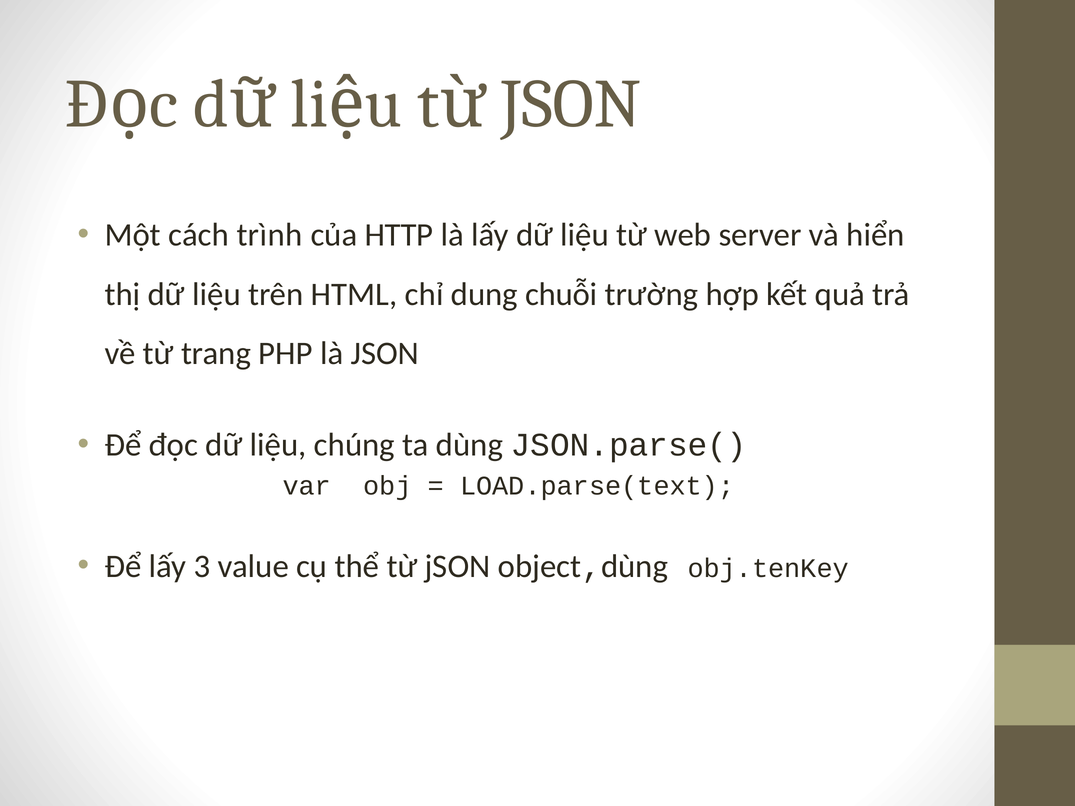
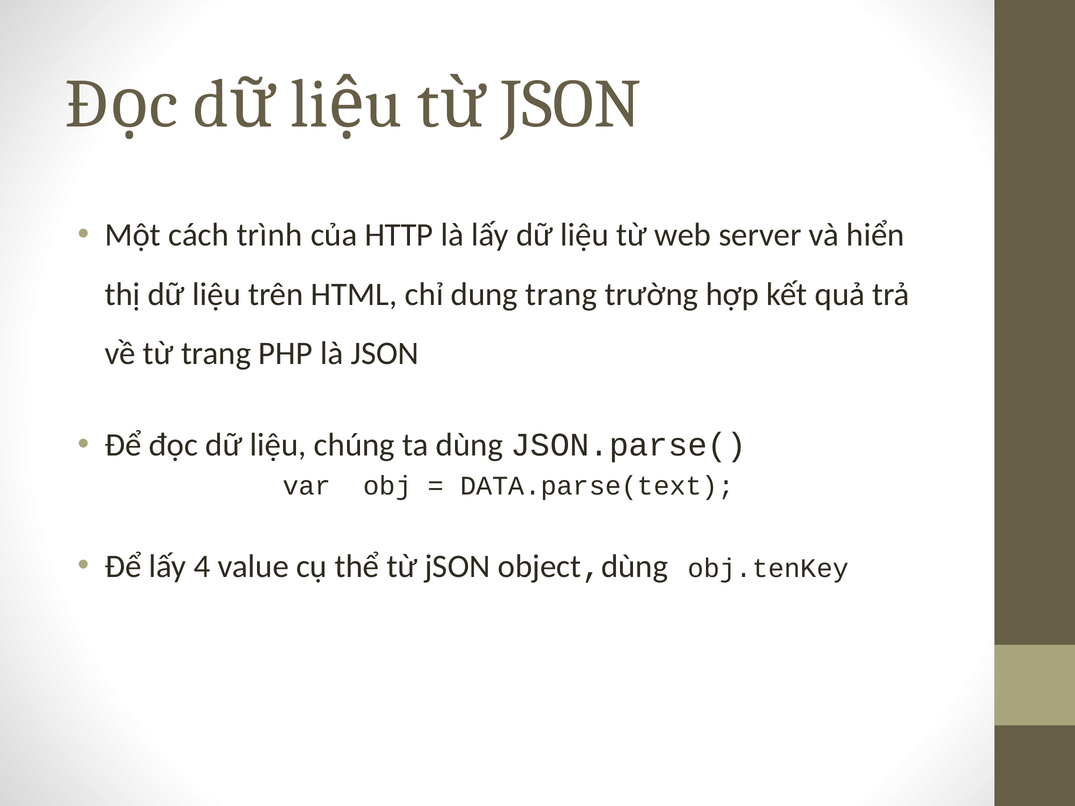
dung chuỗi: chuỗi -> trang (561, 294)
LOAD.parse(text: LOAD.parse(text -> DATA.parse(text (597, 486)
3: 3 -> 4 (202, 566)
